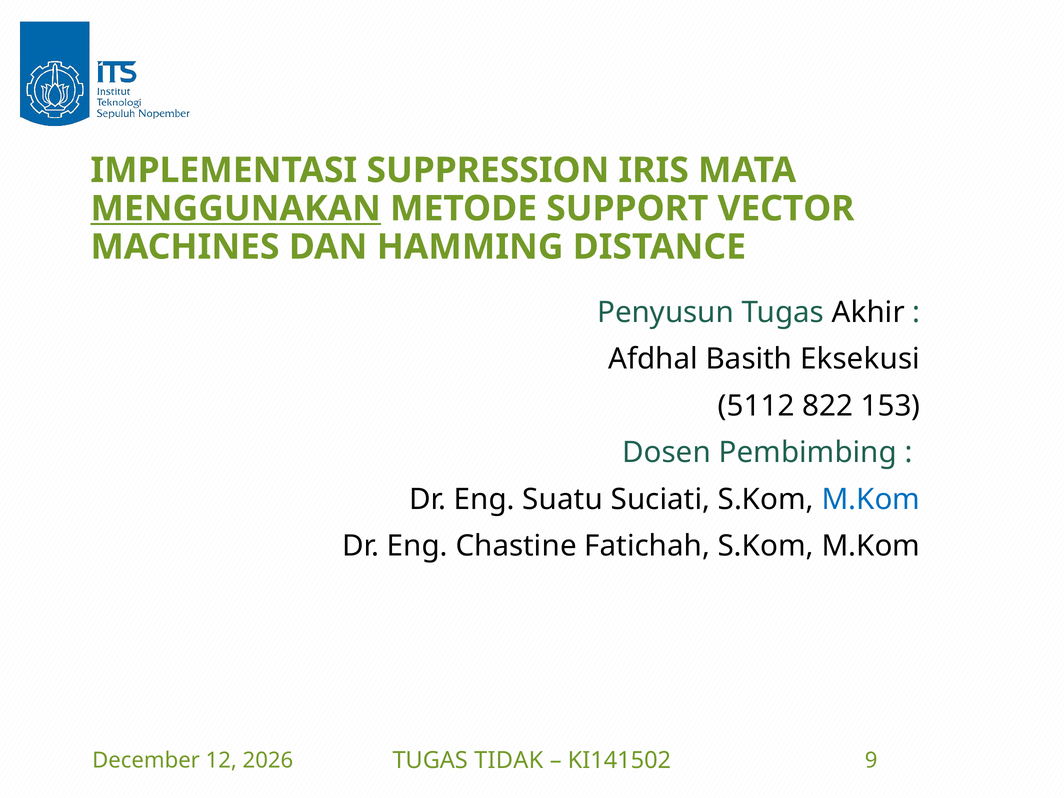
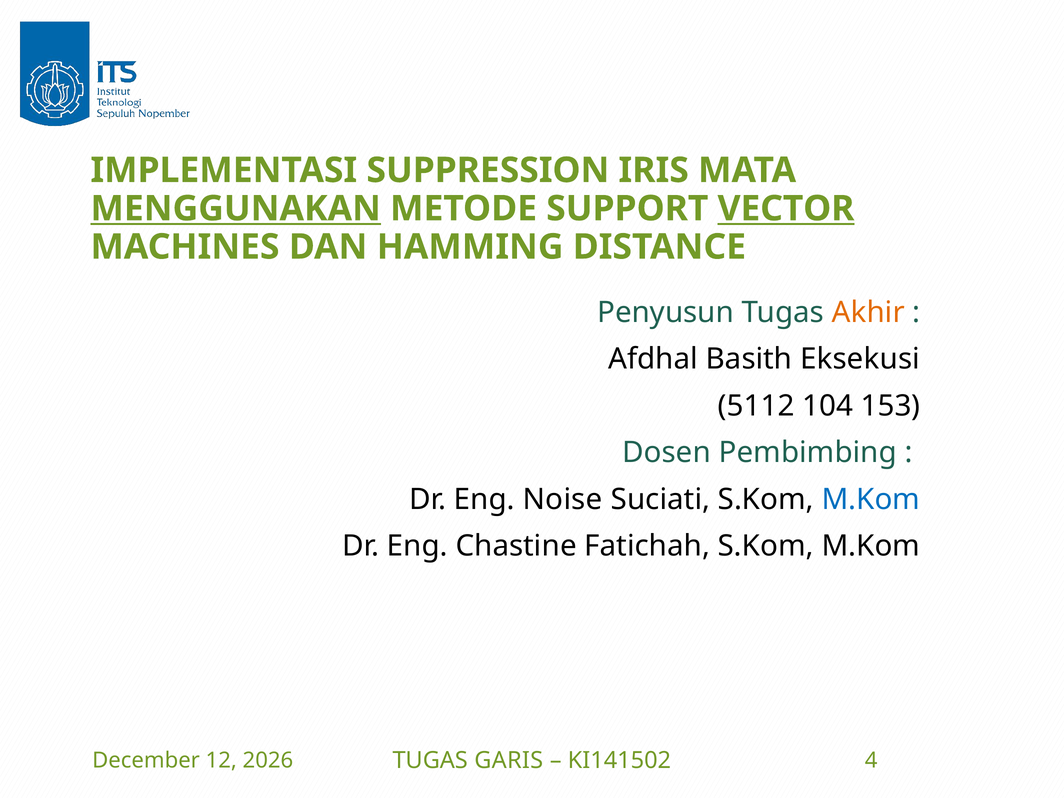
VECTOR underline: none -> present (786, 209)
Akhir colour: black -> orange (868, 312)
822: 822 -> 104 (828, 406)
Suatu: Suatu -> Noise (563, 499)
TIDAK: TIDAK -> GARIS (509, 761)
9: 9 -> 4 (871, 761)
